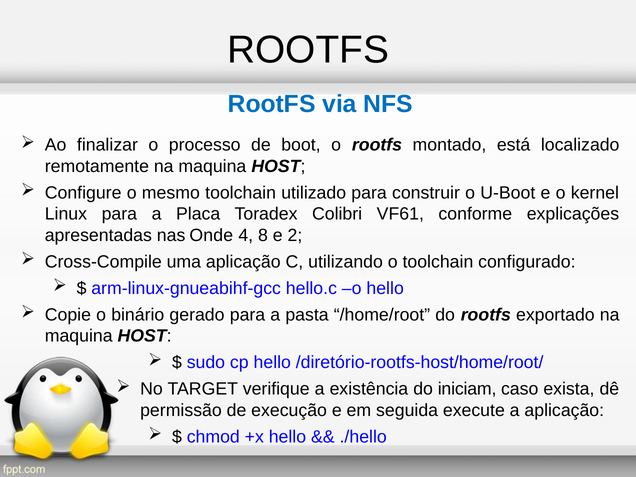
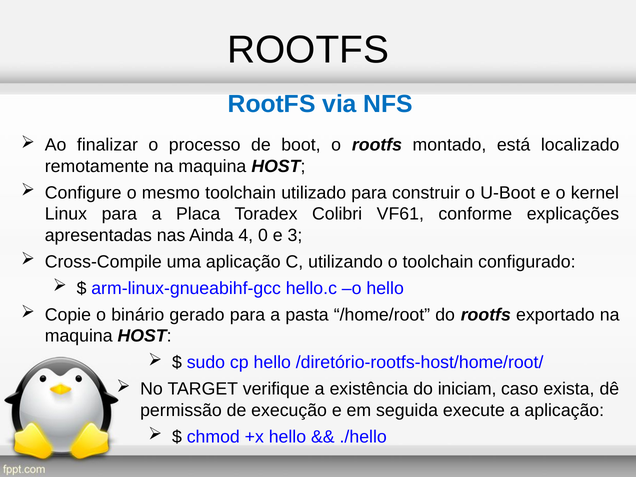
Onde: Onde -> Ainda (211, 235)
8: 8 -> 0 (263, 235)
2: 2 -> 3 (295, 235)
